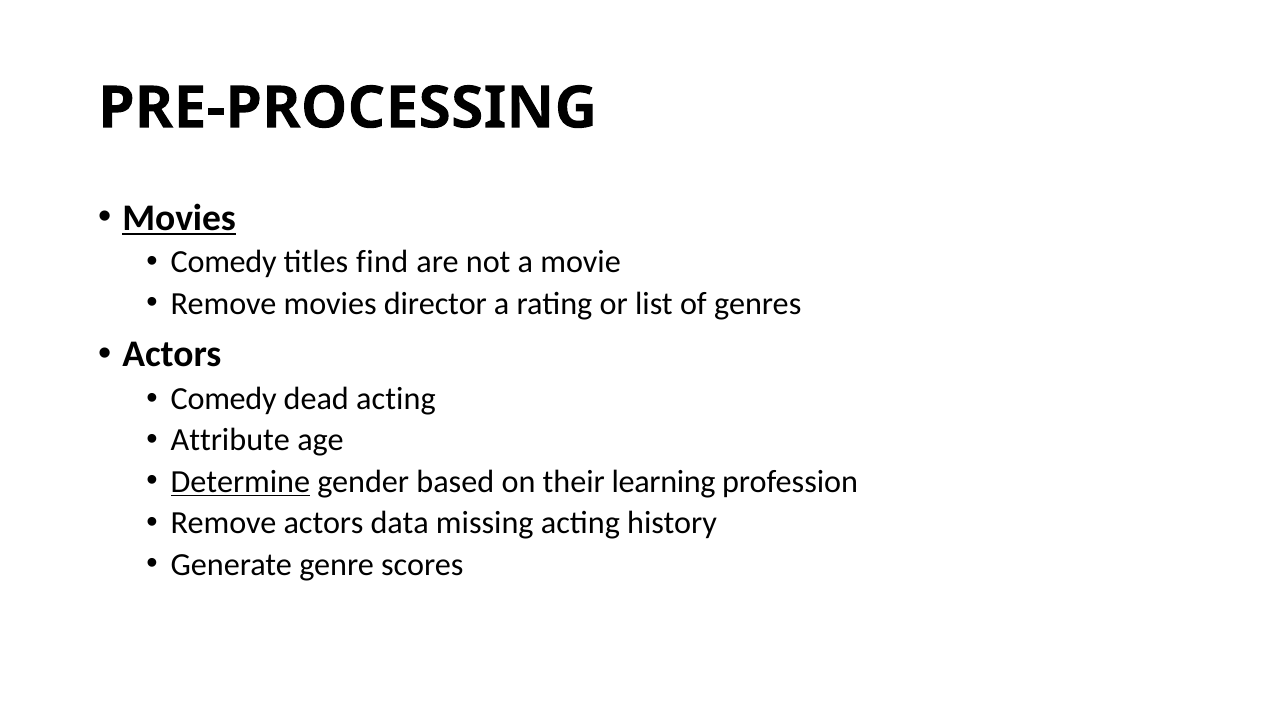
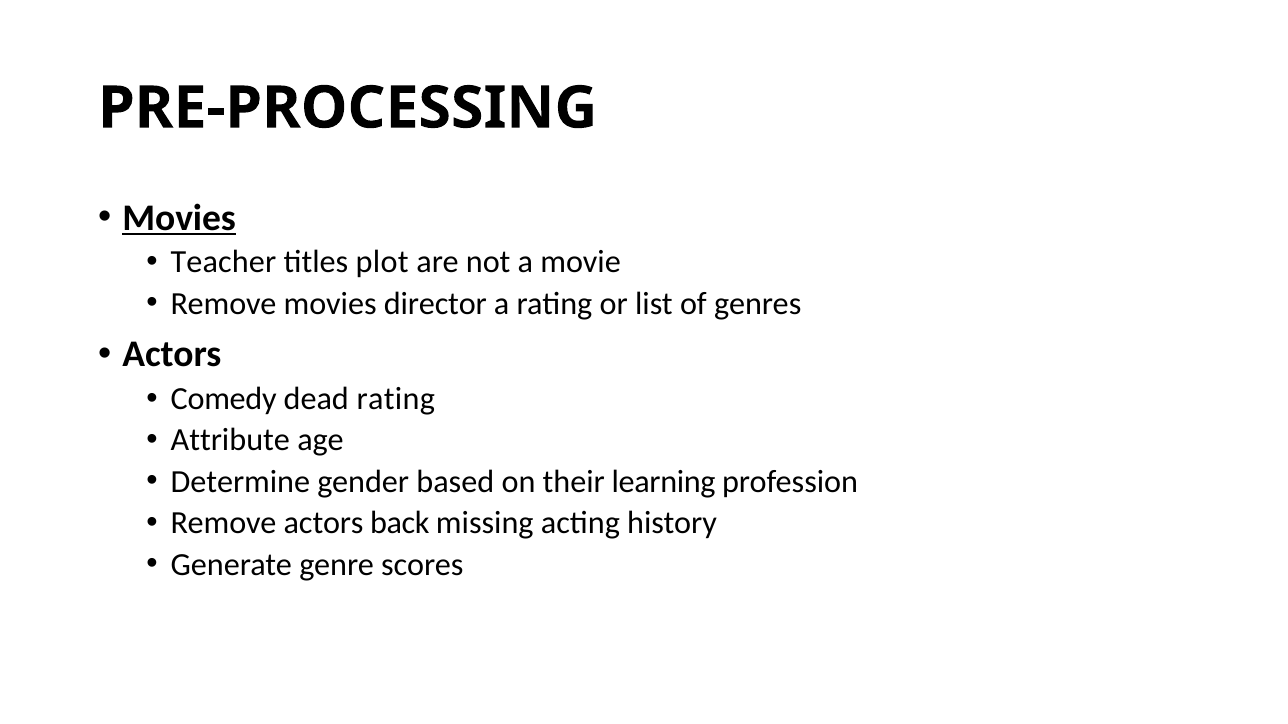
Comedy: Comedy -> Teacher (223, 262)
find: find -> plot (382, 262)
dead acting: acting -> rating (396, 399)
Determine underline: present -> none (240, 482)
data: data -> back (400, 523)
